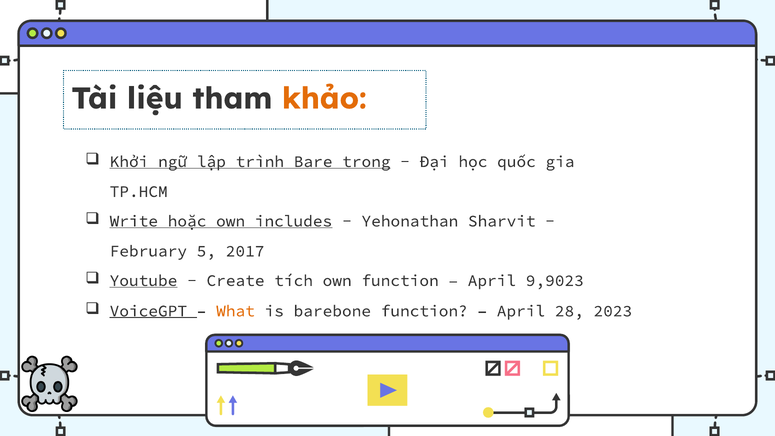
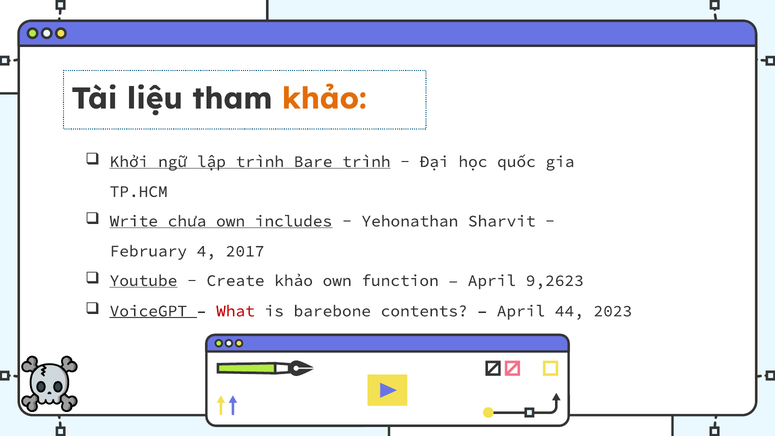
Bare trong: trong -> trình (366, 162)
hoặc: hoặc -> chưa (187, 221)
5: 5 -> 4 (206, 251)
Create tích: tích -> khảo (294, 281)
9,9023: 9,9023 -> 9,2623 (555, 281)
What colour: orange -> red (236, 311)
barebone function: function -> contents (424, 311)
28: 28 -> 44 (569, 311)
